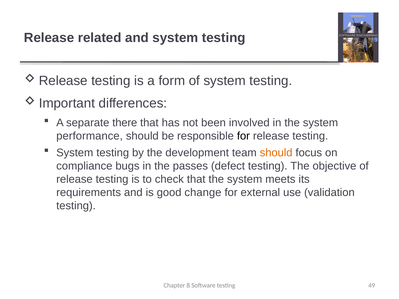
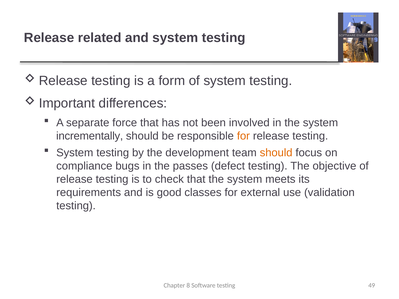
there: there -> force (125, 123)
performance: performance -> incrementally (90, 136)
for colour: black -> orange (243, 136)
change: change -> classes (203, 193)
